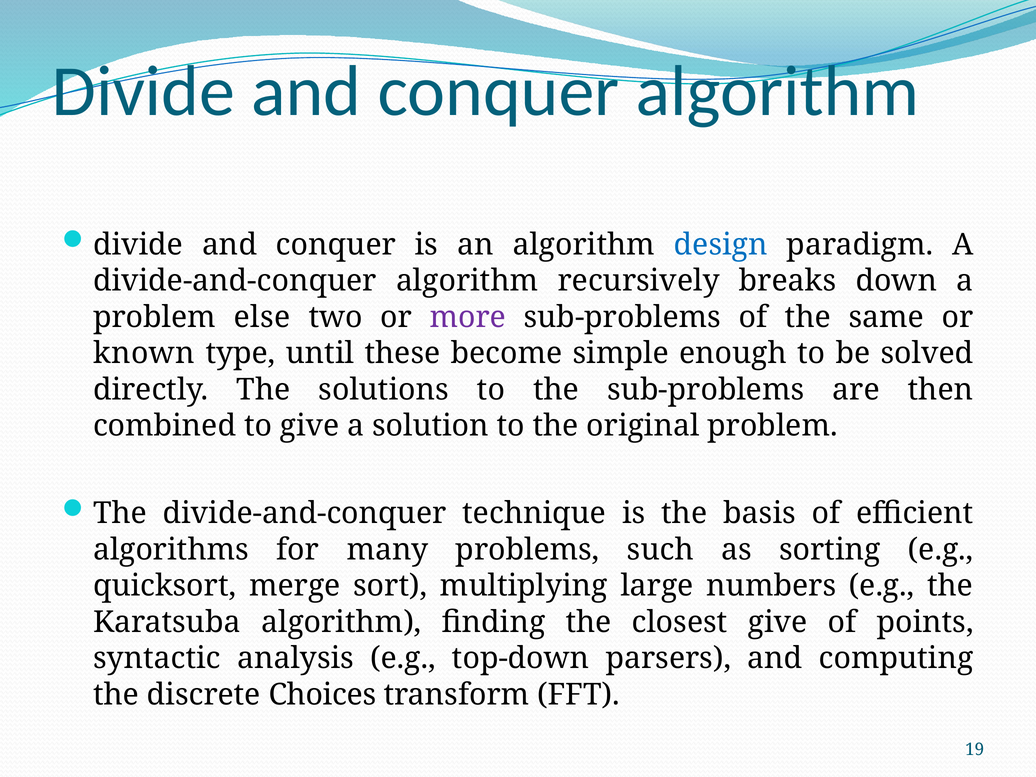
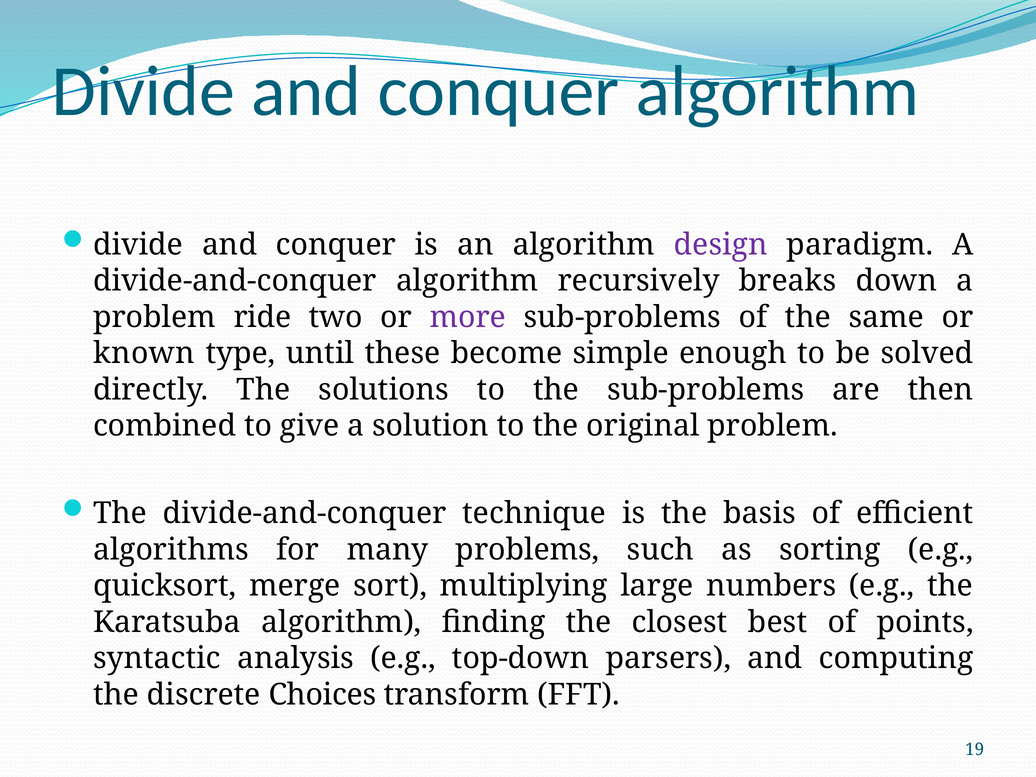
design colour: blue -> purple (721, 245)
else: else -> ride (262, 317)
closest give: give -> best (778, 622)
